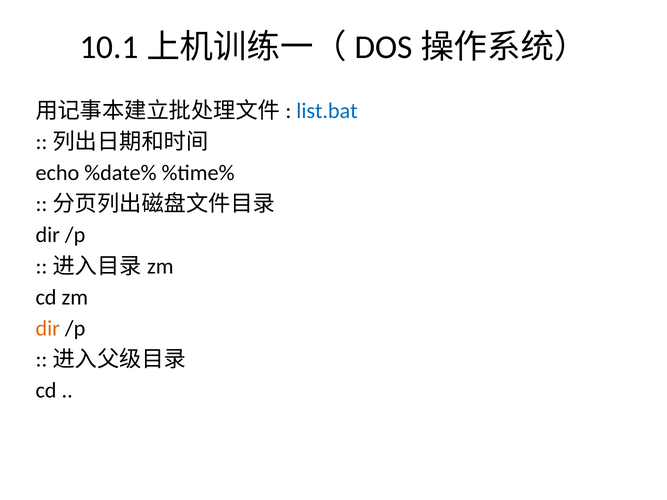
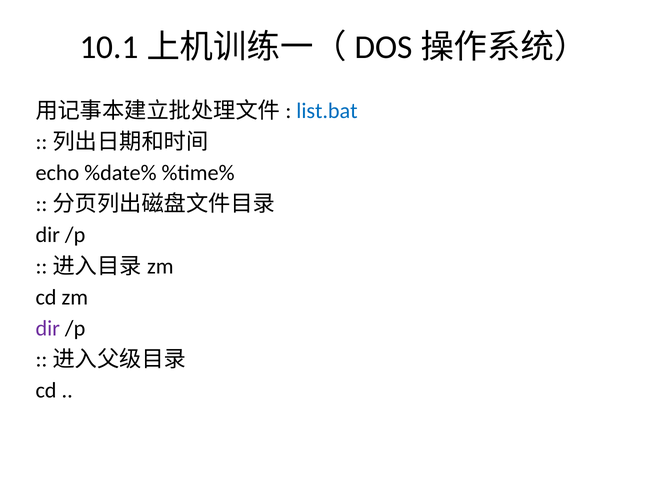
dir colour: orange -> purple (48, 329)
